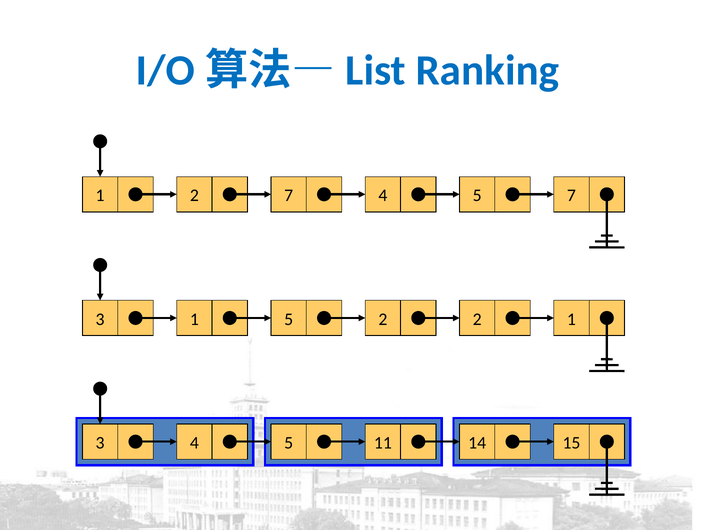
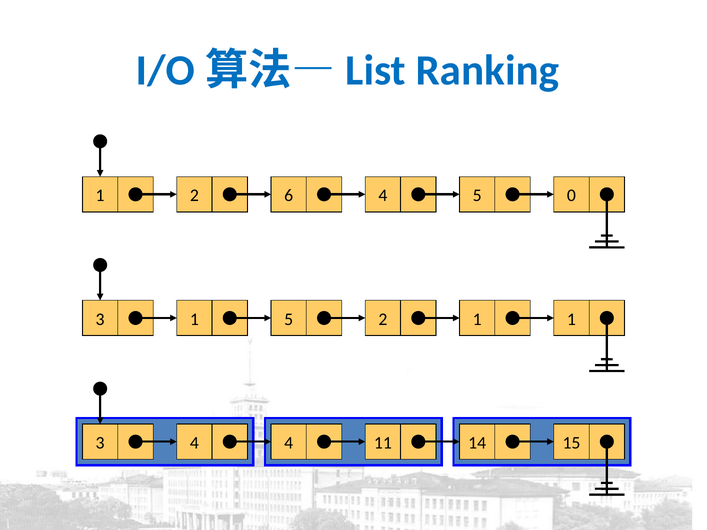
2 7: 7 -> 6 (289, 196)
5 7: 7 -> 0 (571, 196)
2 2: 2 -> 1 (477, 319)
3 4 5: 5 -> 4 (289, 443)
